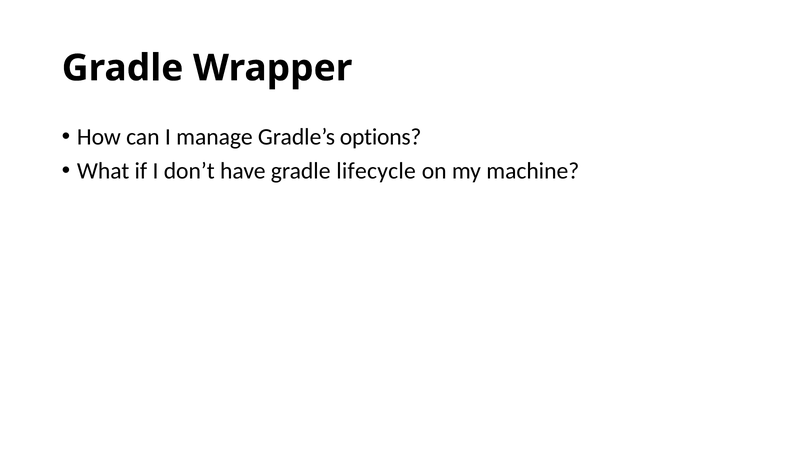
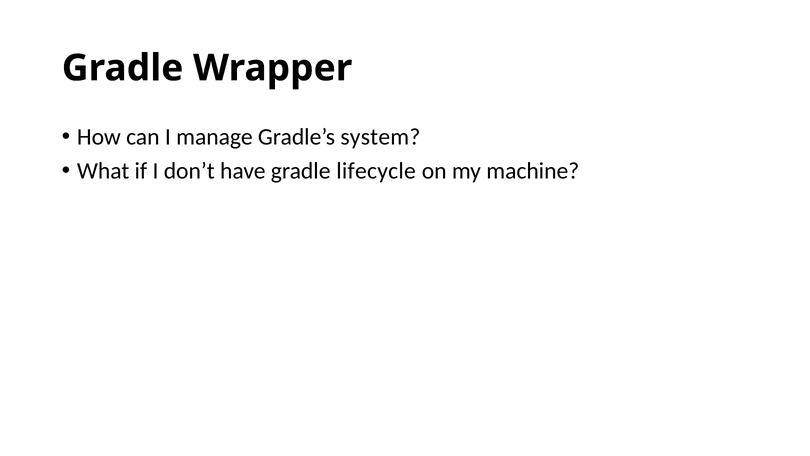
options: options -> system (380, 137)
